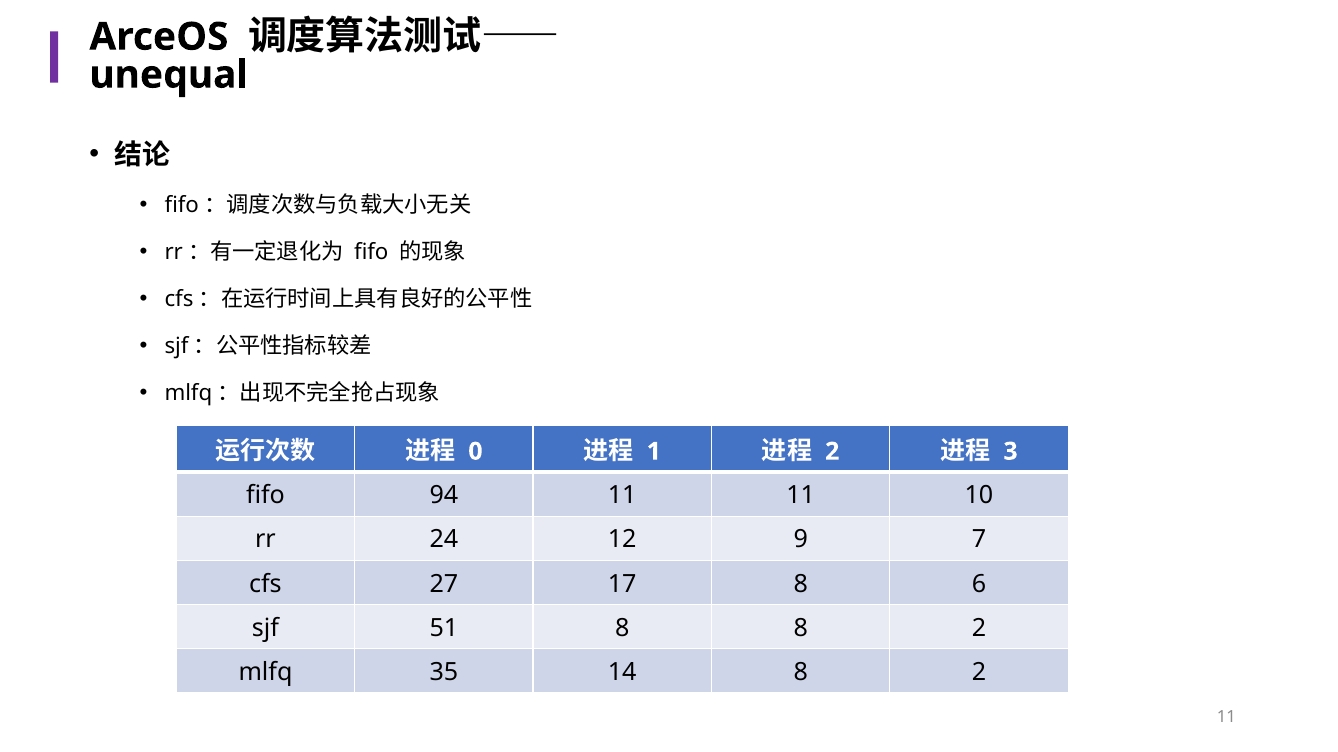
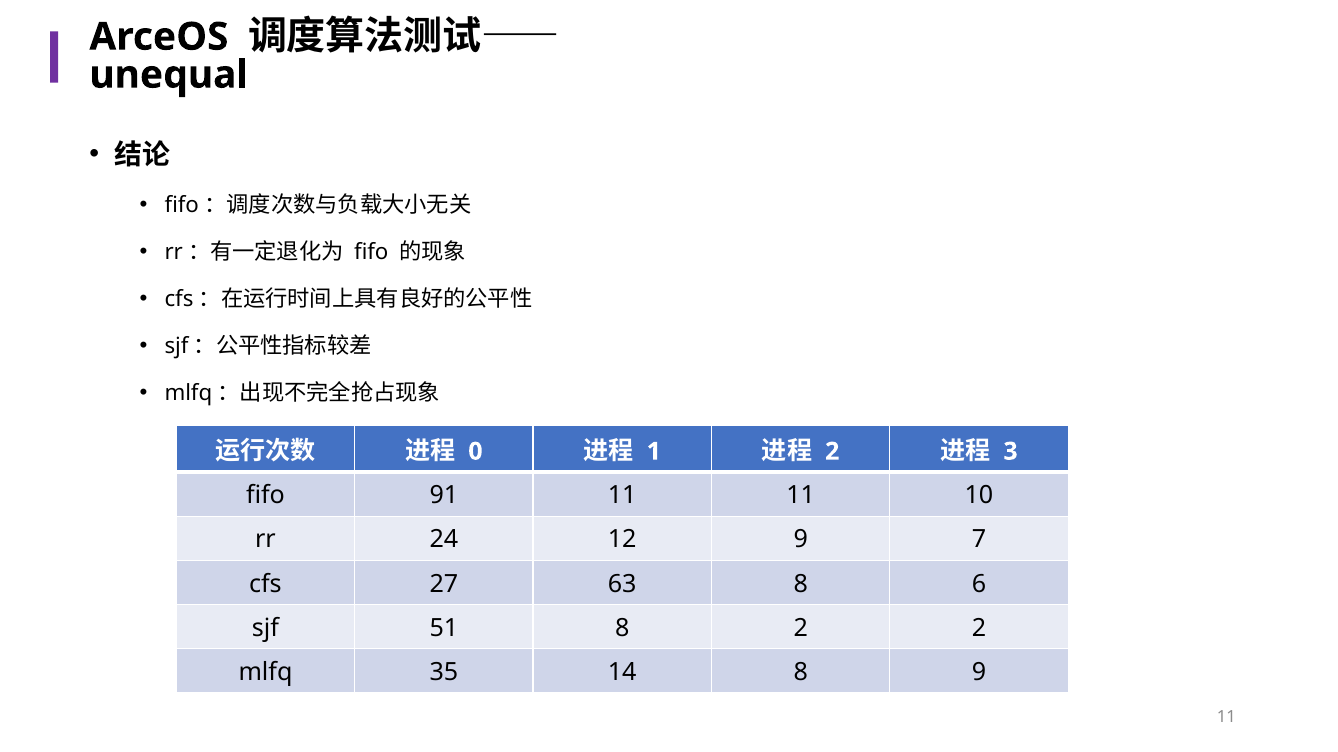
94: 94 -> 91 (444, 496)
17: 17 -> 63 (622, 584)
8 8: 8 -> 2 (801, 629)
14 8 2: 2 -> 9 (979, 673)
